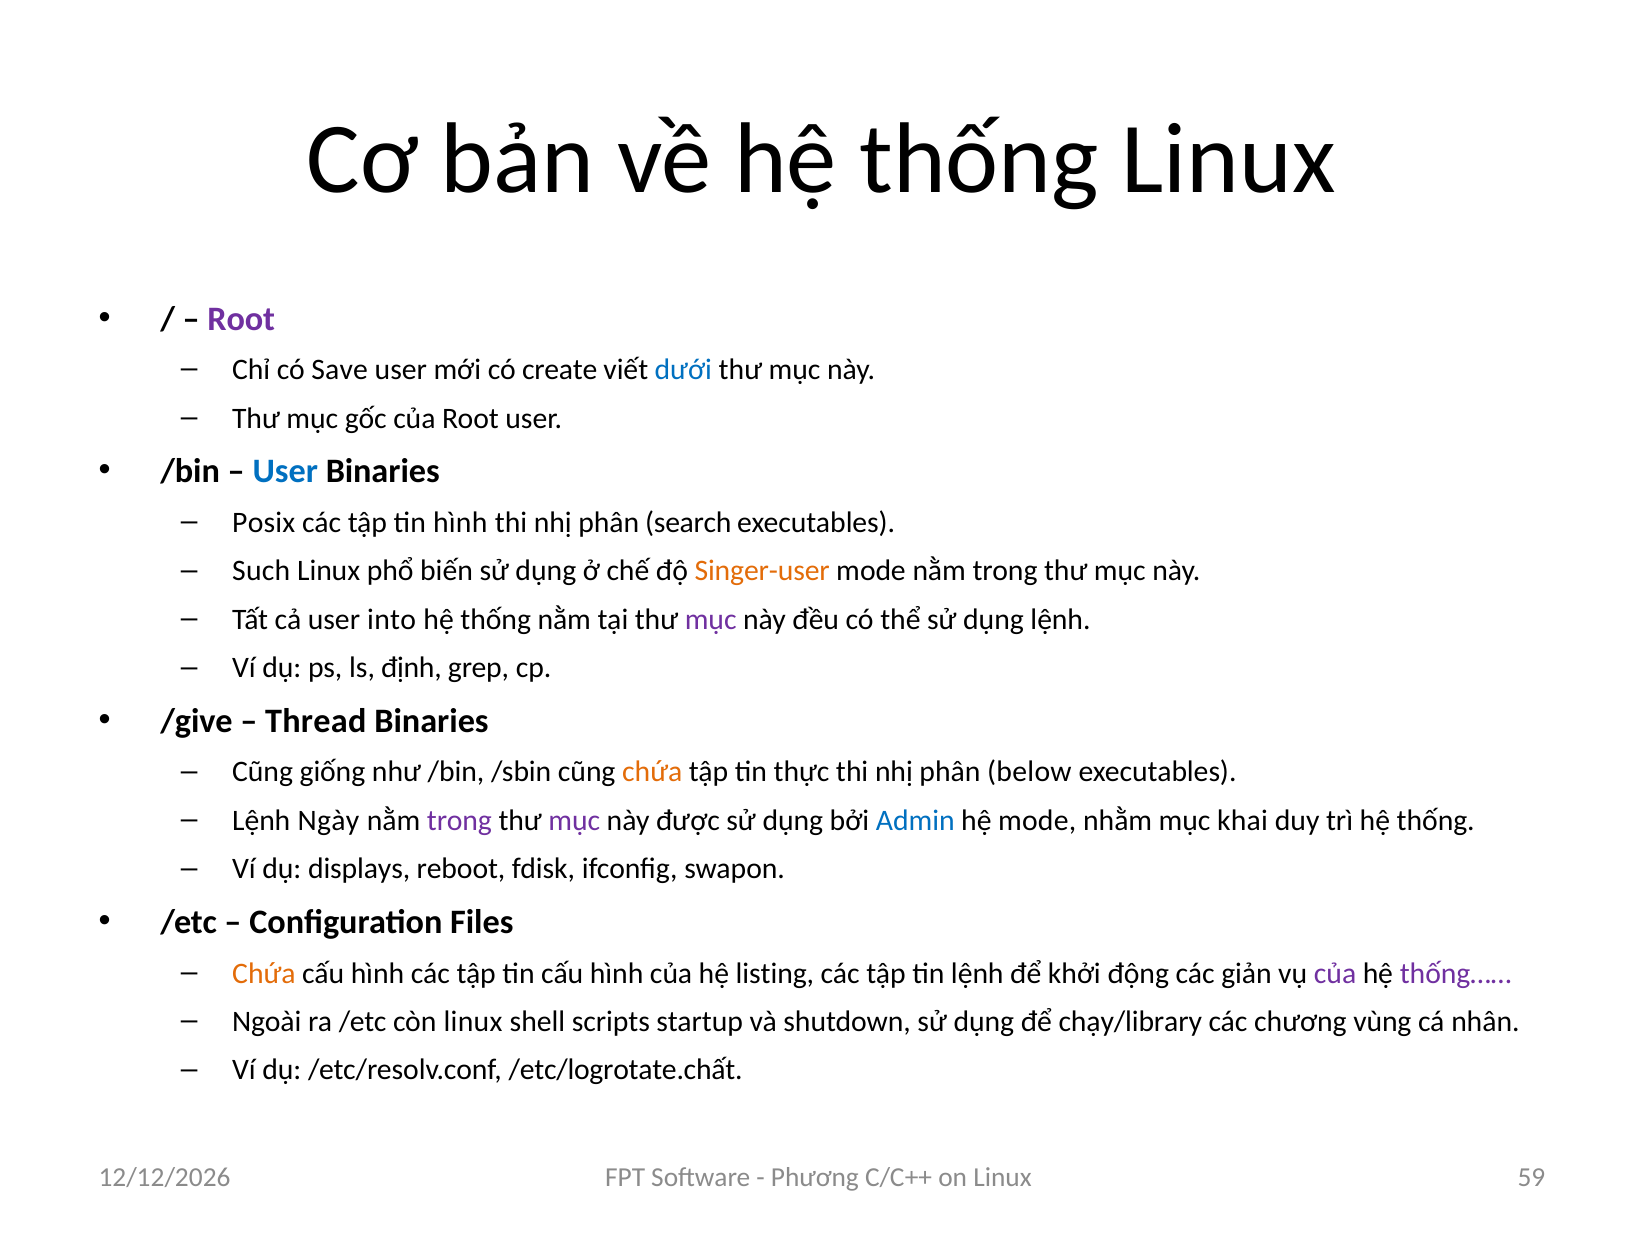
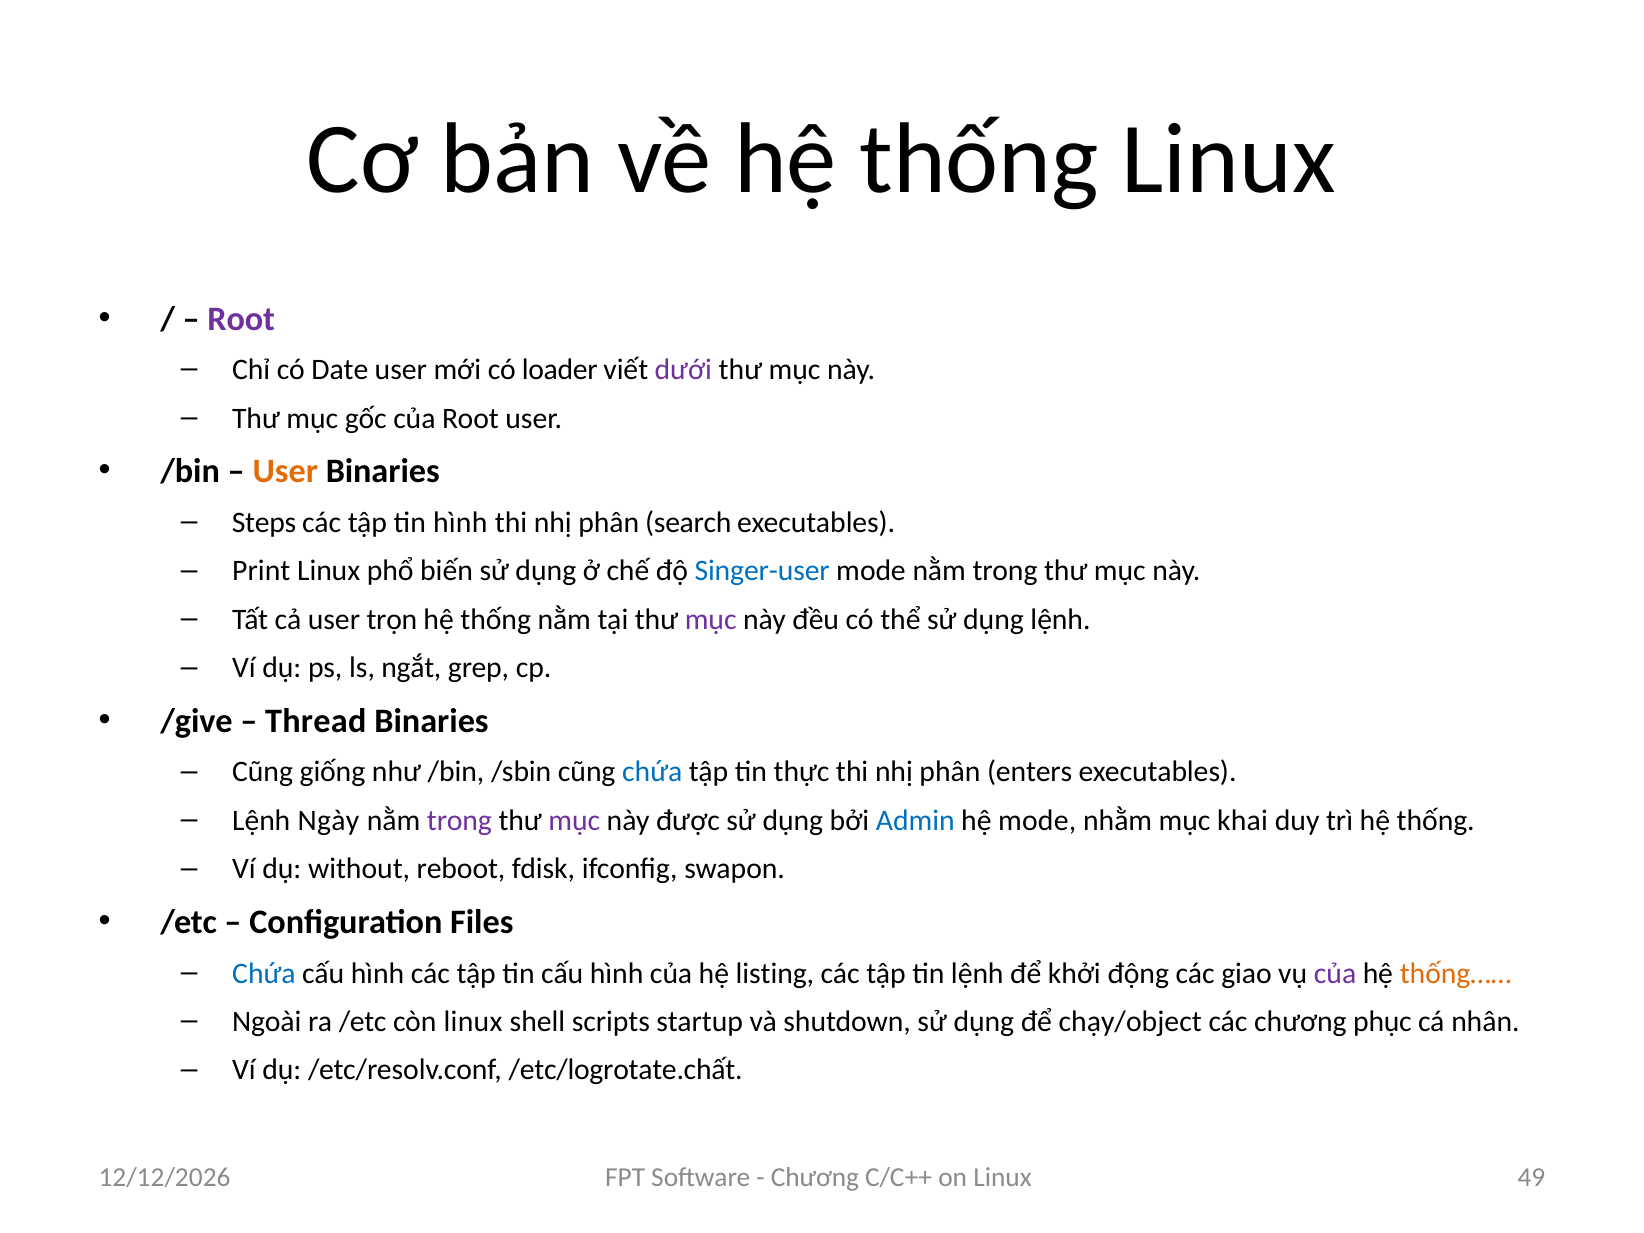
Save: Save -> Date (340, 370)
create: create -> loader (560, 370)
dưới colour: blue -> purple (683, 370)
User colour: blue -> orange (285, 472)
Posix: Posix -> Steps (264, 522)
Such: Such -> Print (261, 571)
Singer-user colour: orange -> blue (762, 571)
into: into -> trọn (392, 619)
định: định -> ngắt (411, 668)
chứa colour: orange -> blue (652, 772)
below: below -> enters (1030, 772)
displays: displays -> without (359, 869)
Chứa colour: orange -> blue (264, 973)
giản: giản -> giao (1247, 973)
thống…… colour: purple -> orange (1456, 973)
chạy/library: chạy/library -> chạy/object (1130, 1022)
vùng: vùng -> phục (1382, 1022)
Phương: Phương -> Chương (815, 1177)
59: 59 -> 49 (1531, 1177)
